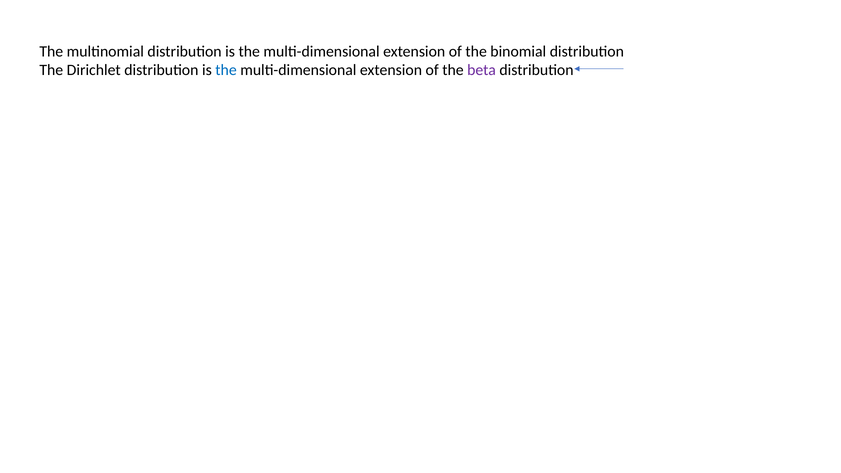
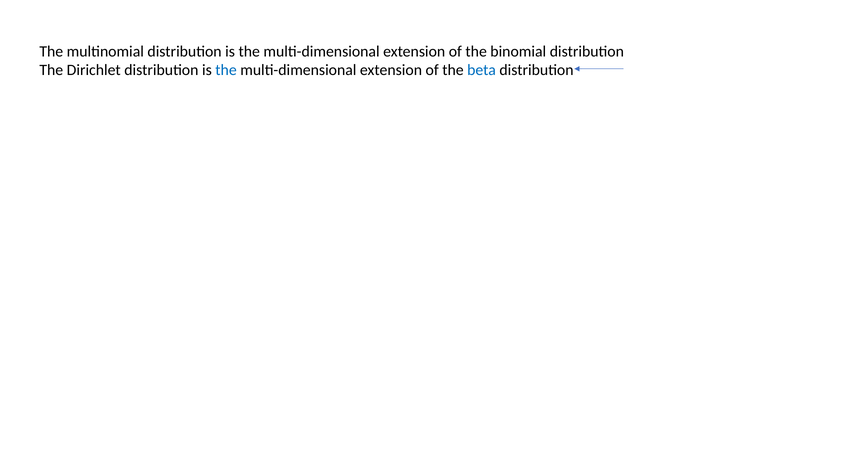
beta colour: purple -> blue (482, 70)
